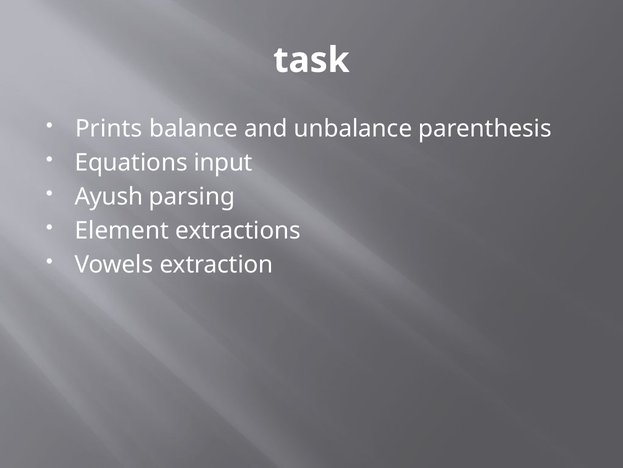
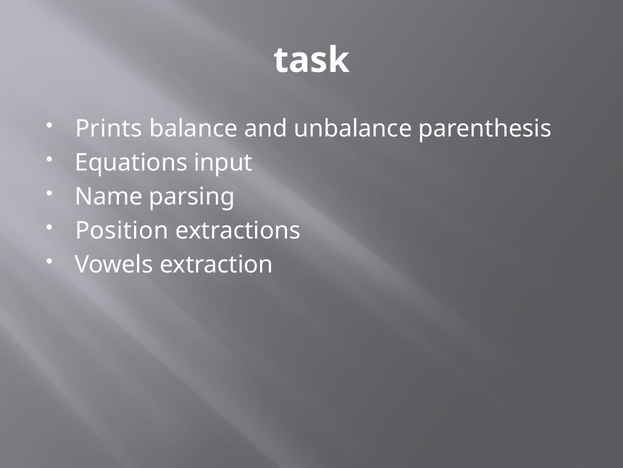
Ayush: Ayush -> Name (109, 196)
Element: Element -> Position (122, 230)
